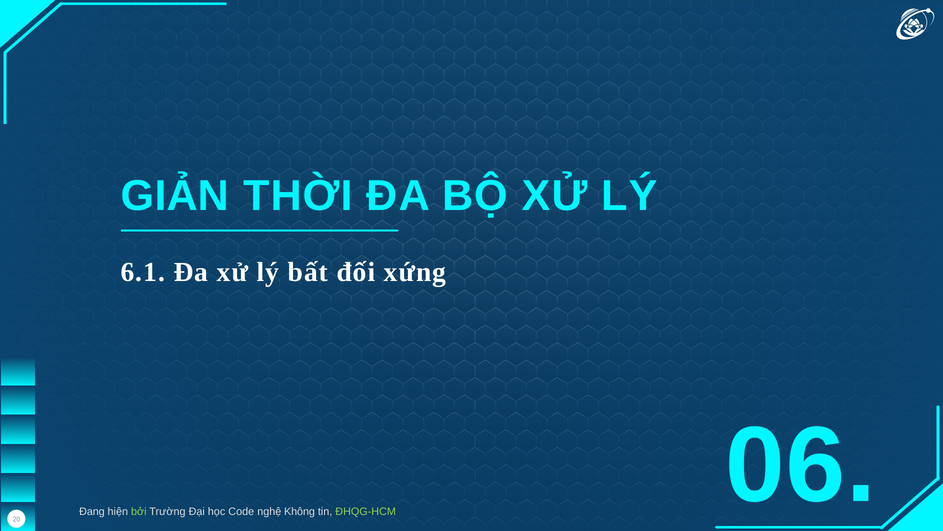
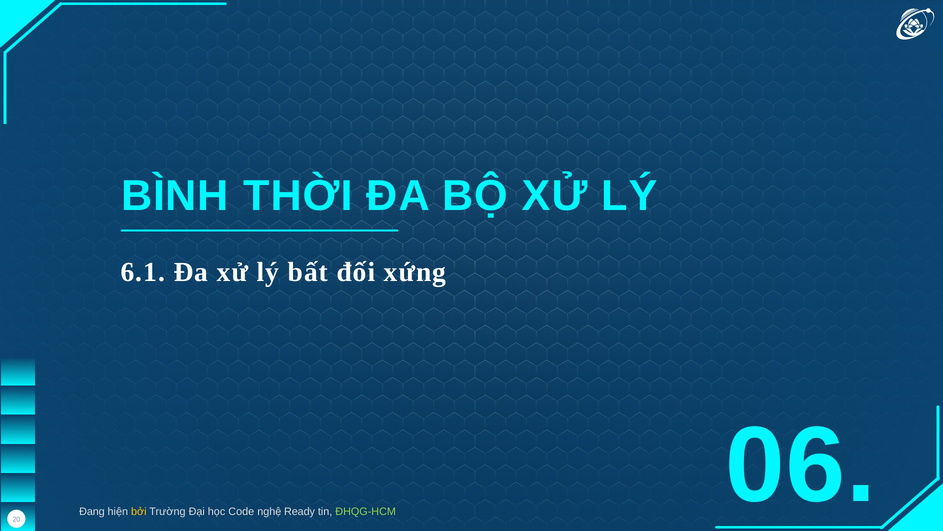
GIẢN: GIẢN -> BÌNH (175, 196)
bởi colour: light green -> yellow (139, 511)
Không: Không -> Ready (300, 511)
